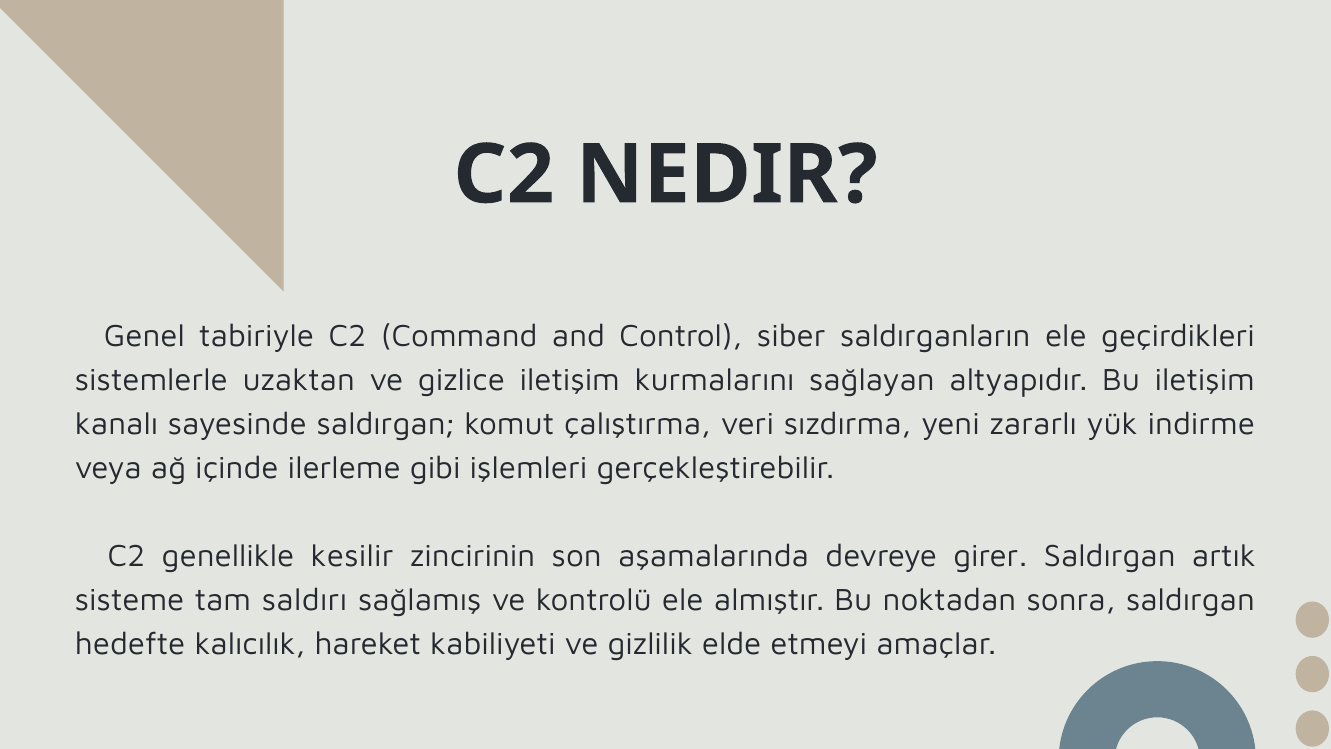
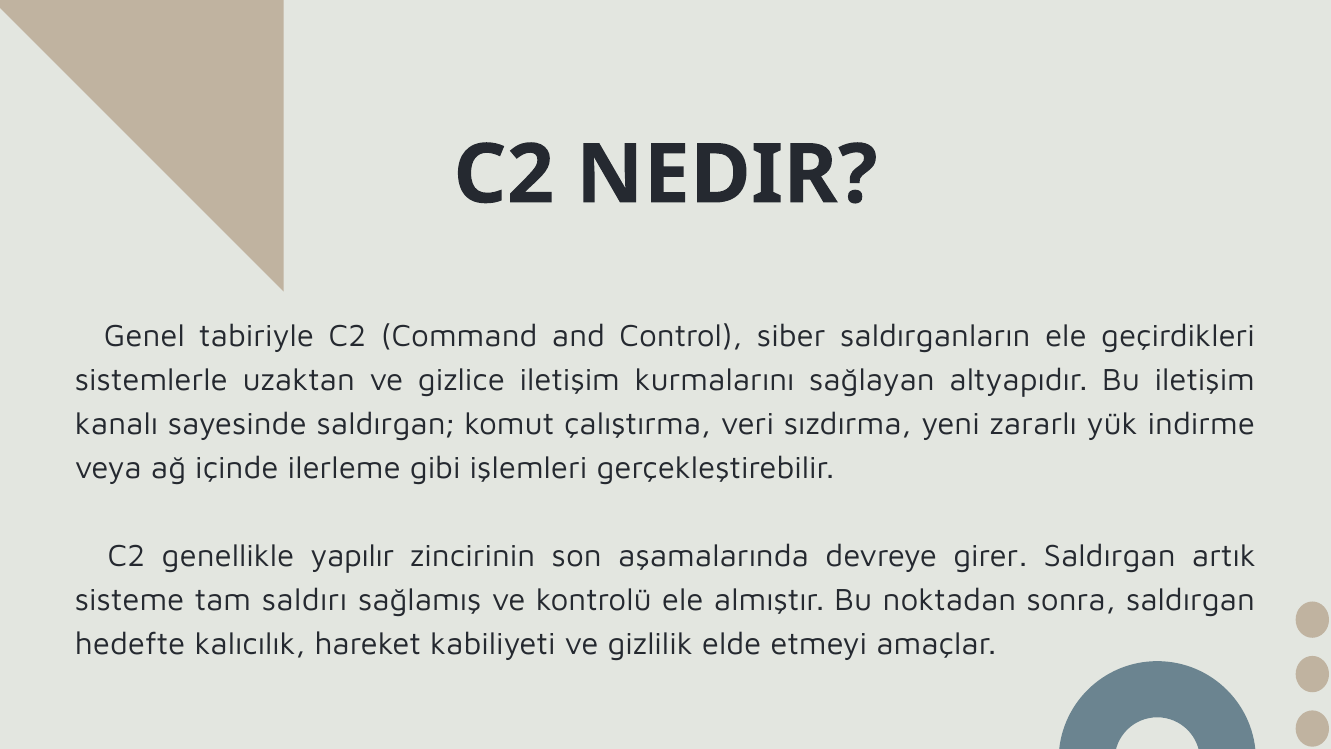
kesilir: kesilir -> yapılır (352, 556)
